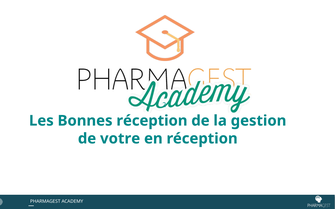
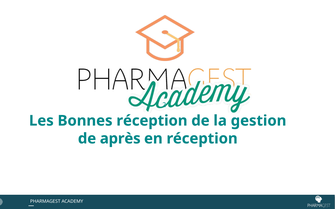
votre: votre -> après (120, 139)
